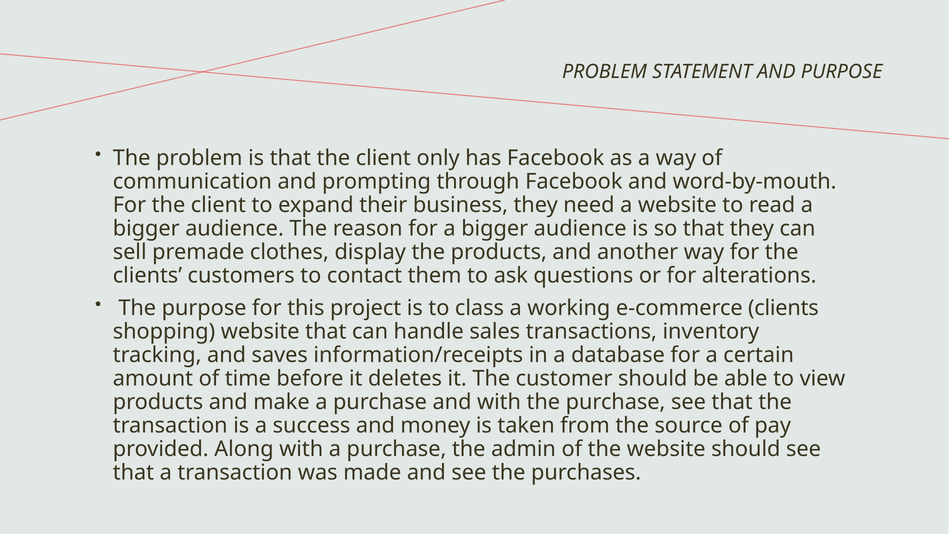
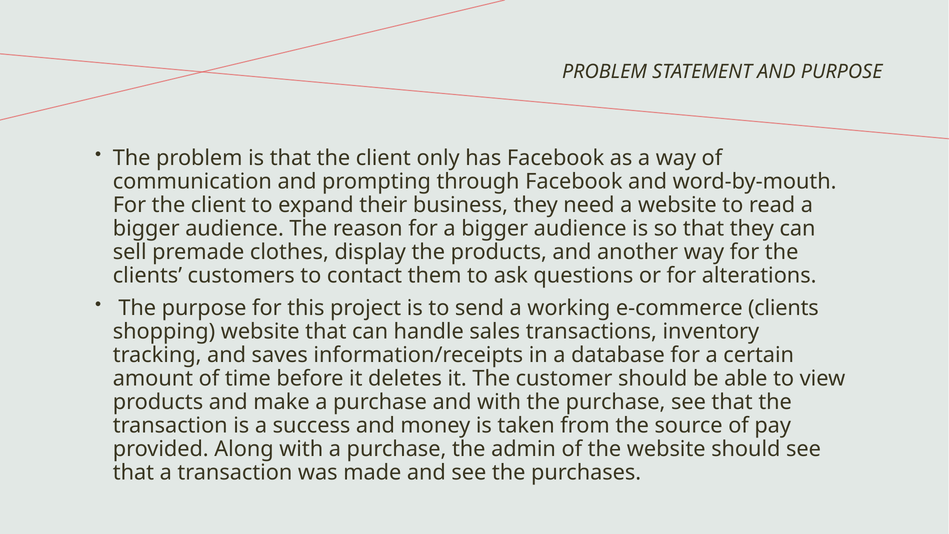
class: class -> send (480, 308)
